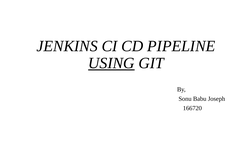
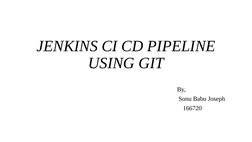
USING underline: present -> none (111, 63)
